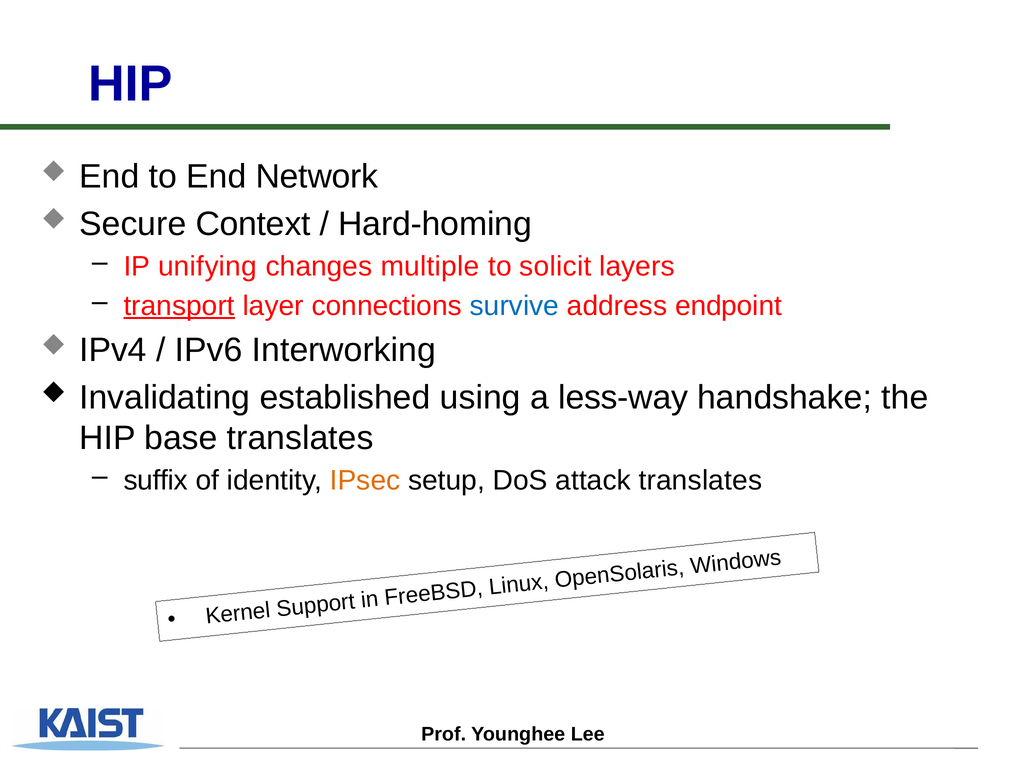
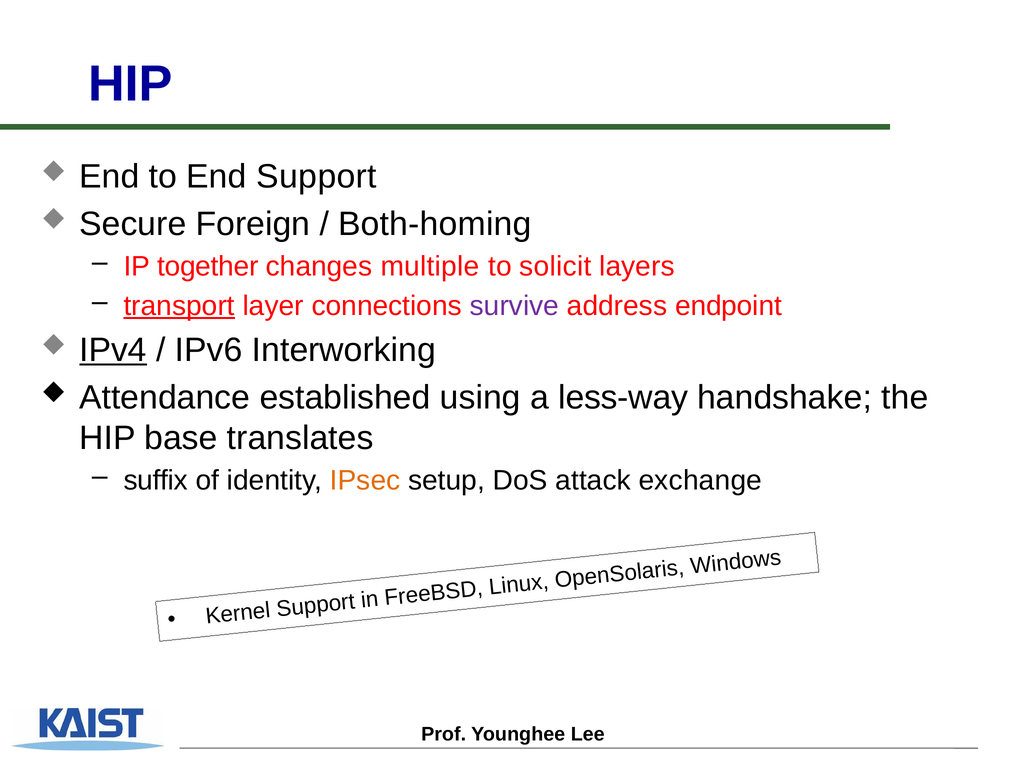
End Network: Network -> Support (317, 176)
Context: Context -> Foreign (253, 224)
Hard-homing: Hard-homing -> Both-homing (435, 224)
unifying: unifying -> together (208, 266)
survive colour: blue -> purple (514, 306)
IPv4 underline: none -> present (113, 350)
Invalidating: Invalidating -> Attendance (165, 397)
attack translates: translates -> exchange (700, 480)
